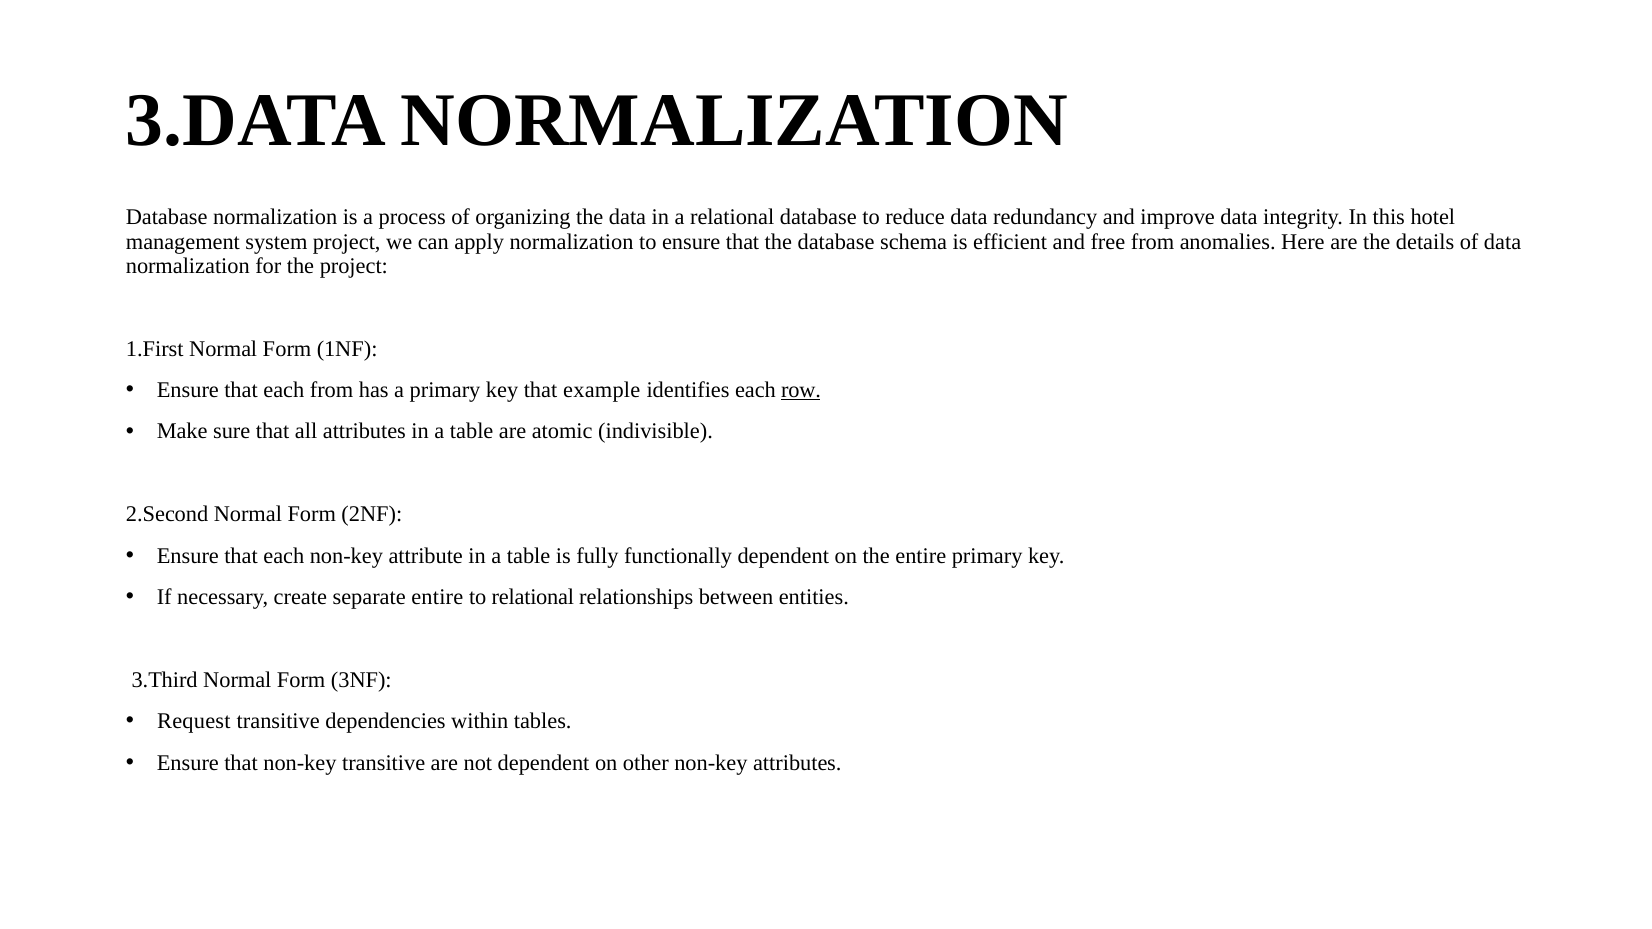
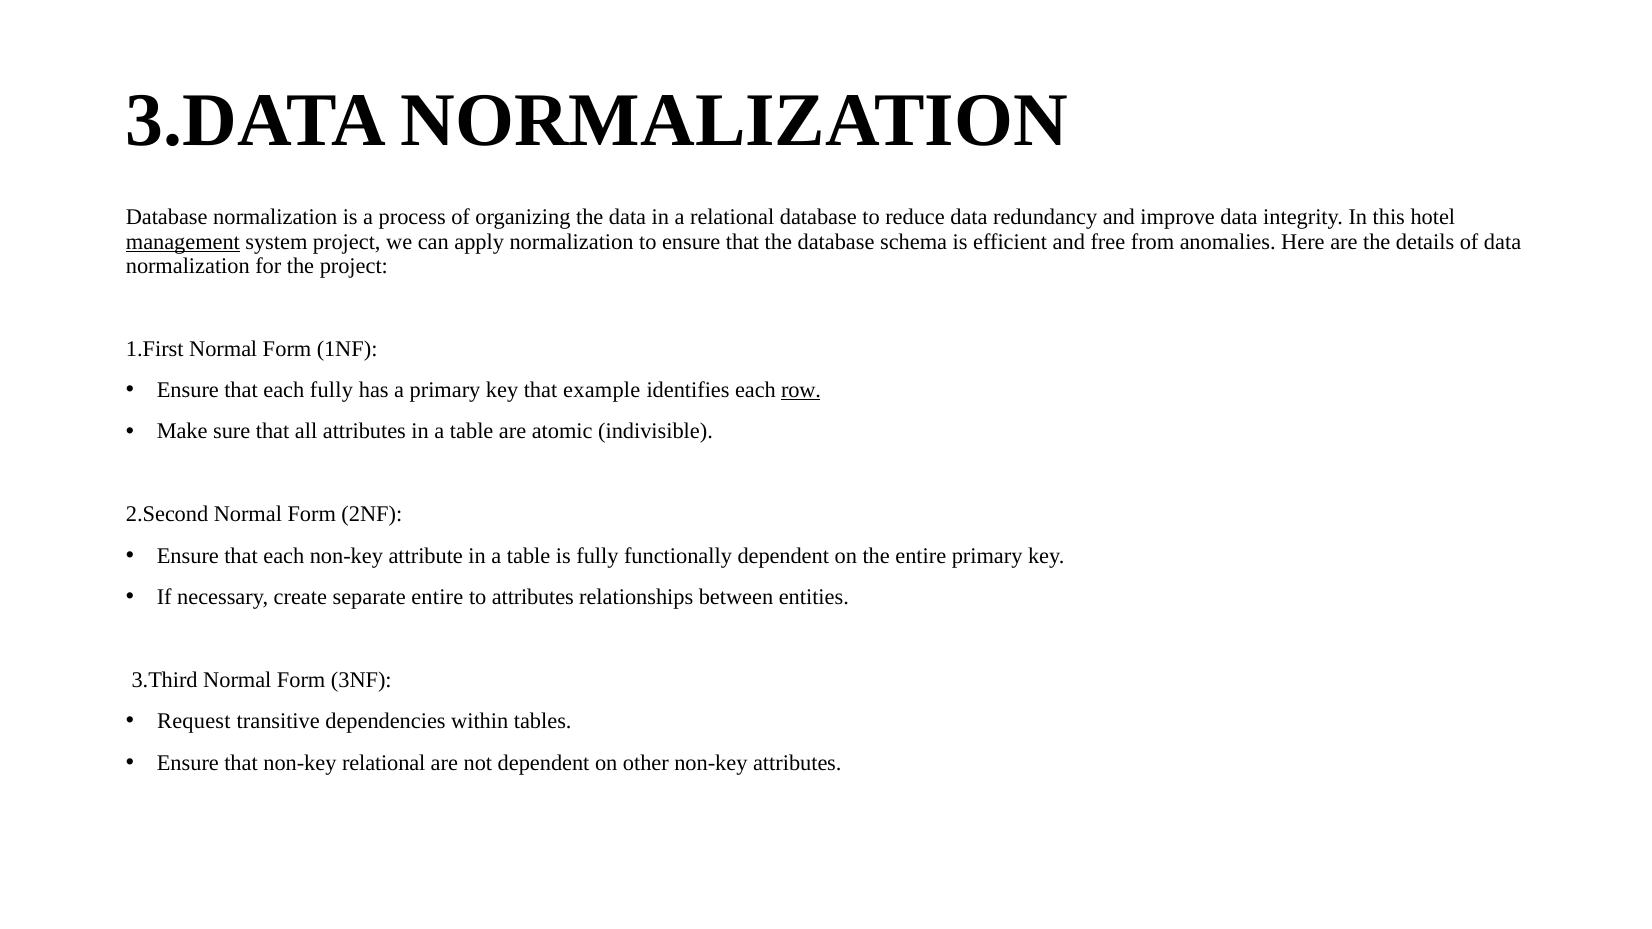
management underline: none -> present (183, 242)
each from: from -> fully (331, 390)
to relational: relational -> attributes (533, 597)
non-key transitive: transitive -> relational (384, 763)
